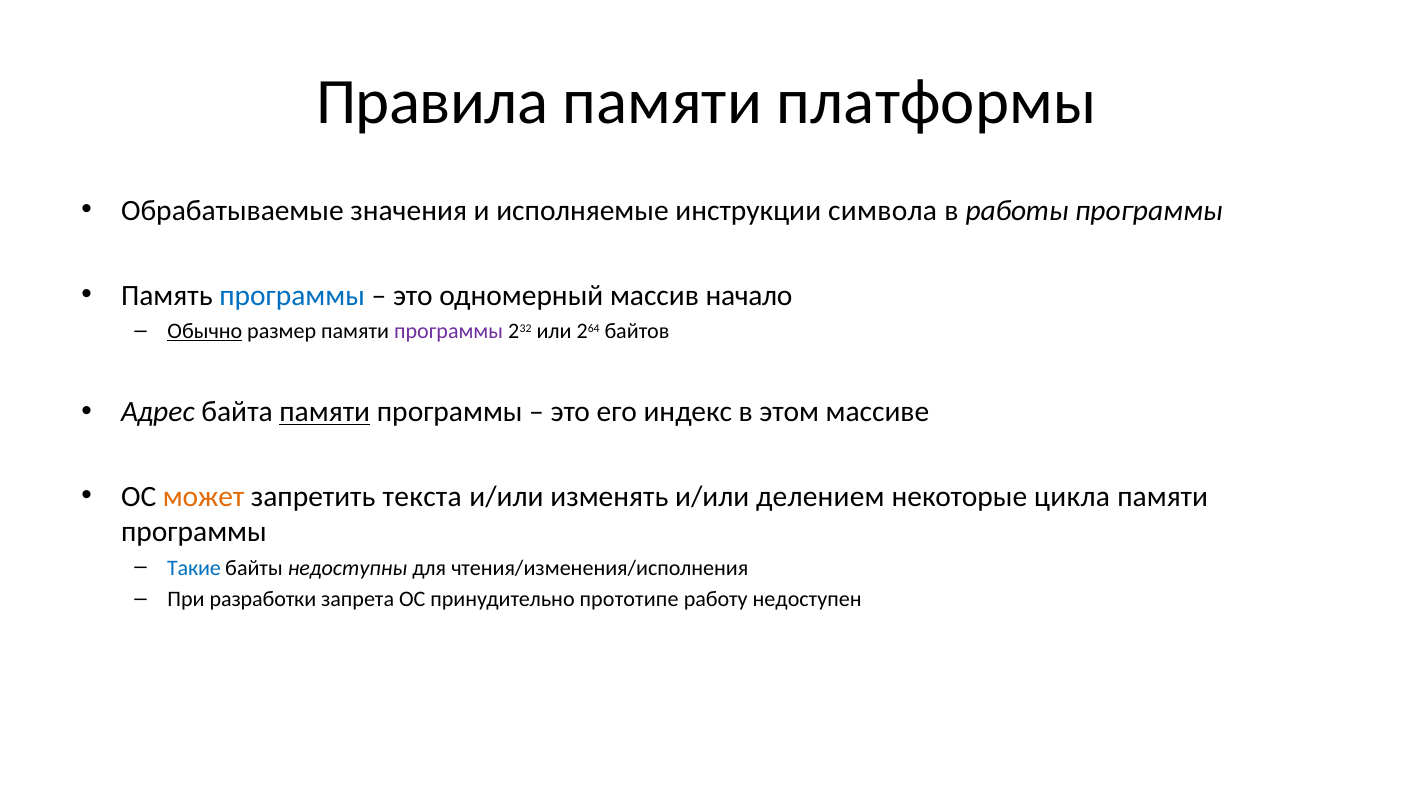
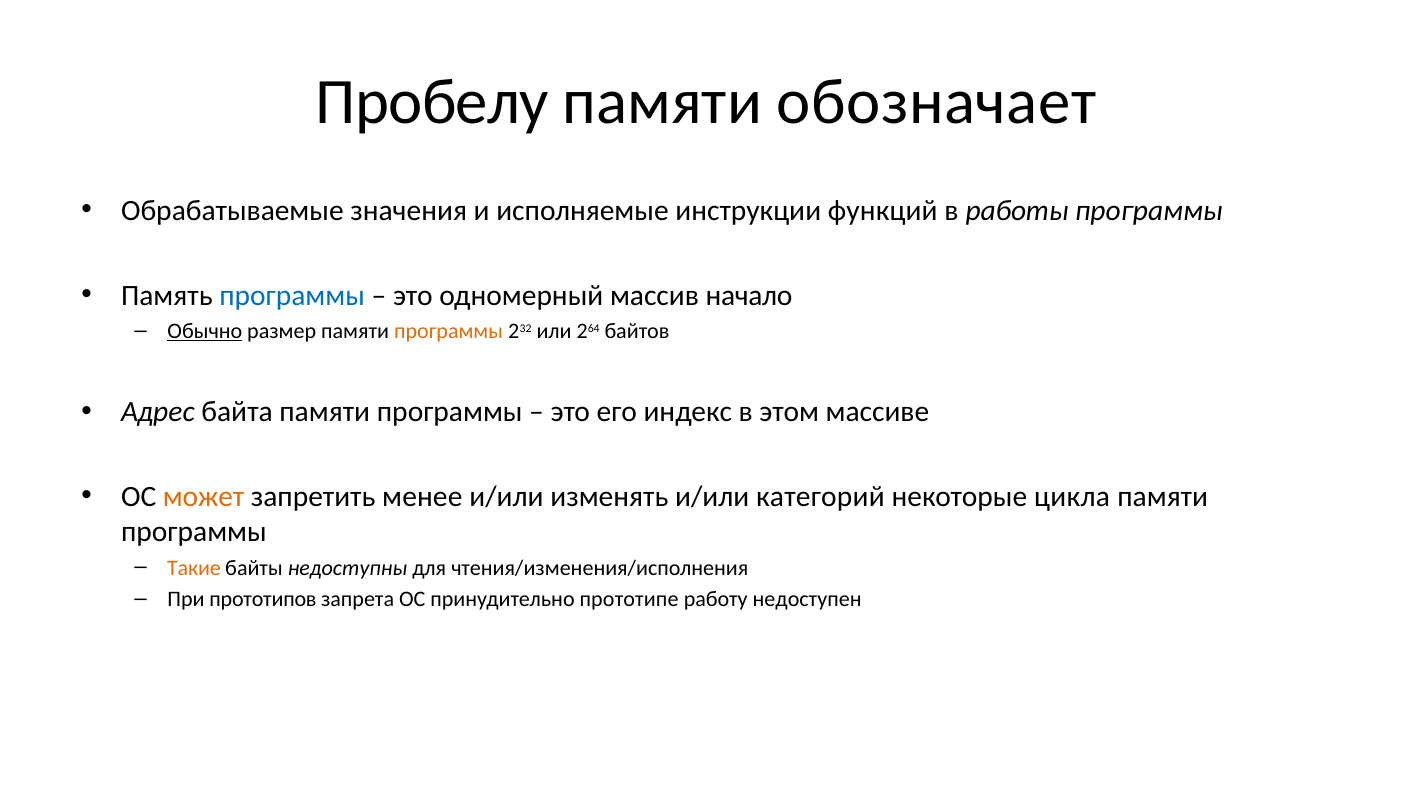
Правила: Правила -> Пробелу (432, 103)
платформы: платформы -> обозначает (936, 103)
символа: символа -> функций (883, 211)
программы colour: purple -> orange (449, 331)
памяти underline: present -> none (325, 412)
текста: текста -> менее (422, 497)
делением: делением -> категорий (820, 497)
Такие colour: blue -> orange (194, 568)
разработки: разработки -> прототипов (263, 600)
